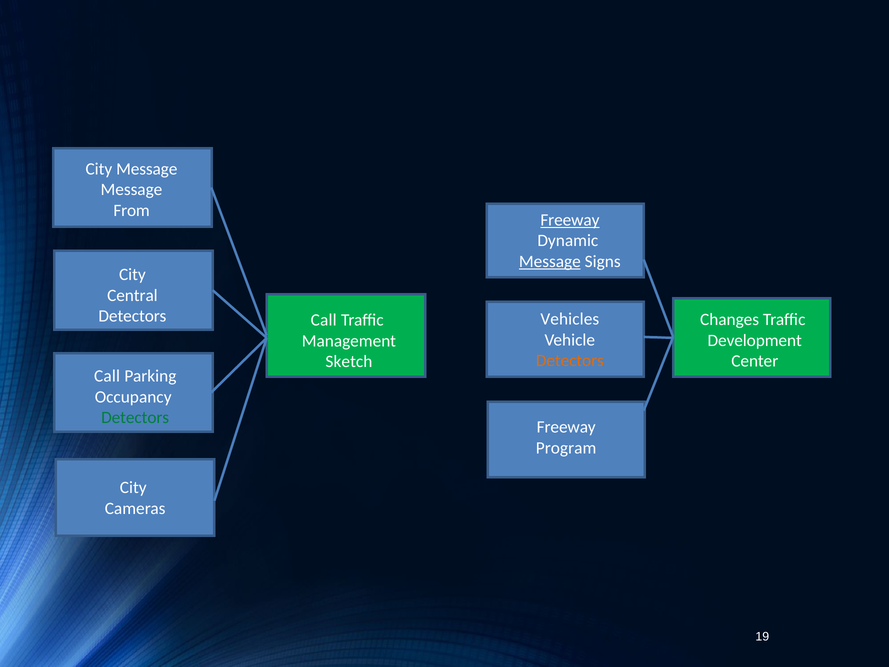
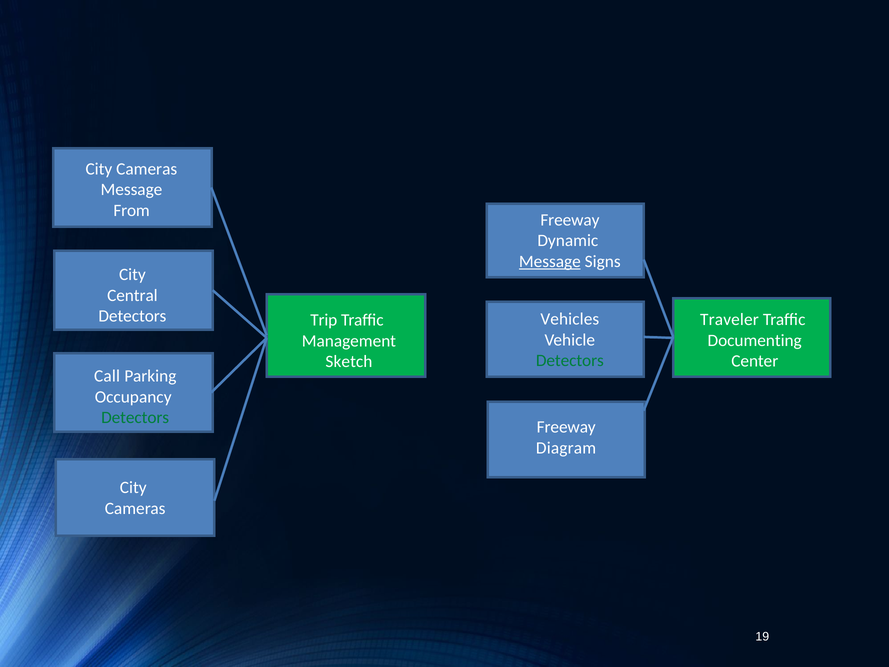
Message: Message -> Cameras (147, 169)
Freeway underline: present -> none (570, 220)
Changes: Changes -> Traveler (729, 319)
Call: Call -> Trip (324, 320)
Development: Development -> Documenting (755, 340)
Detectors colour: orange -> green (570, 361)
Program: Program -> Diagram (566, 448)
